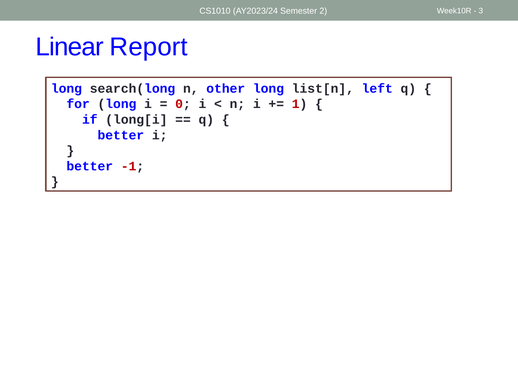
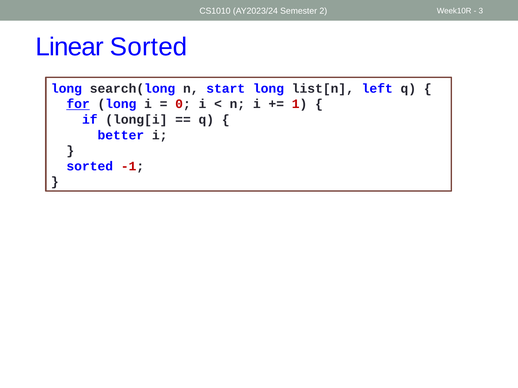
Linear Report: Report -> Sorted (149, 47)
other: other -> start (226, 89)
for underline: none -> present (78, 104)
better: better -> sorted (90, 166)
